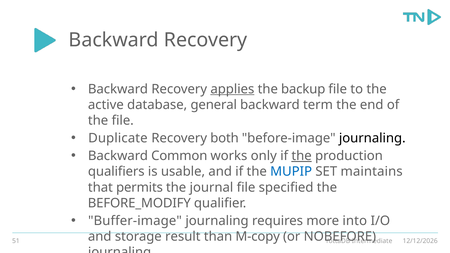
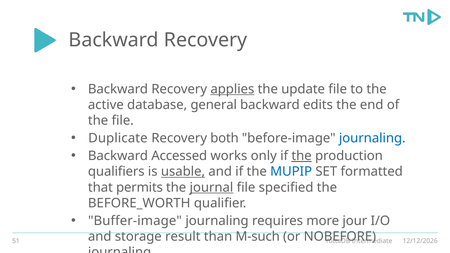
backup: backup -> update (303, 89)
term: term -> edits (318, 105)
journaling colour: black -> blue (372, 138)
Common: Common -> Accessed (179, 156)
usable underline: none -> present (183, 172)
maintains: maintains -> formatted (372, 172)
journal underline: none -> present (211, 187)
BEFORE_MODIFY: BEFORE_MODIFY -> BEFORE_WORTH (139, 203)
into: into -> jour (355, 221)
M-copy: M-copy -> M-such (258, 237)
